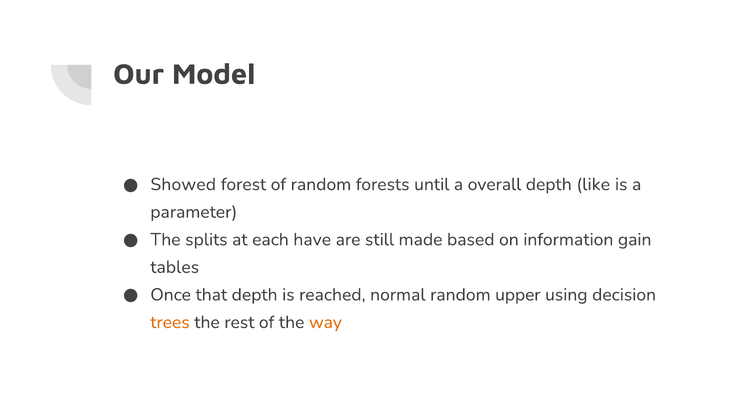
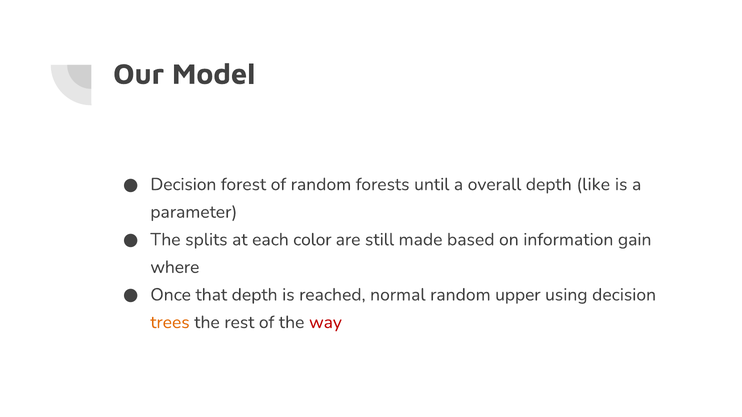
Showed: Showed -> Decision (183, 185)
have: have -> color (312, 240)
tables: tables -> where (175, 267)
way colour: orange -> red (325, 323)
